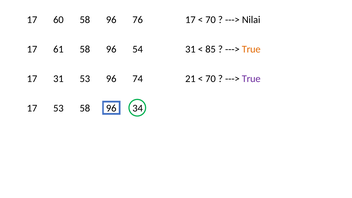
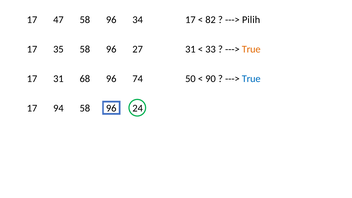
60: 60 -> 47 (58, 20)
76: 76 -> 34 (138, 20)
70: 70 -> 82 (211, 20)
Nilai: Nilai -> Pilih (251, 20)
61: 61 -> 35 (58, 49)
54: 54 -> 27 (138, 49)
85: 85 -> 33 (211, 49)
31 53: 53 -> 68 (85, 79)
21: 21 -> 50 (190, 79)
70: 70 -> 90 (211, 79)
True colour: purple -> blue (251, 79)
17 53: 53 -> 94 (58, 108)
34: 34 -> 24 (138, 108)
